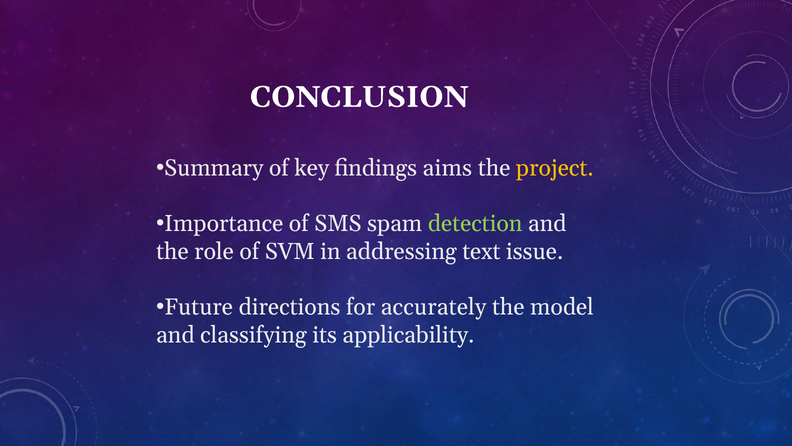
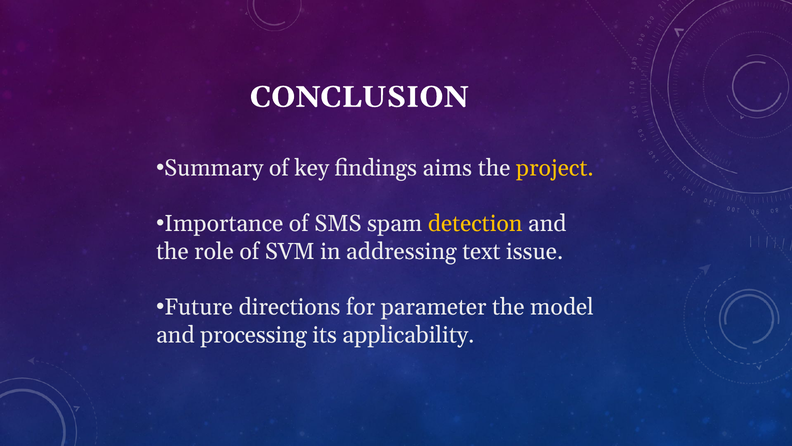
detection colour: light green -> yellow (475, 224)
accurately: accurately -> parameter (434, 307)
classifying: classifying -> processing (254, 335)
